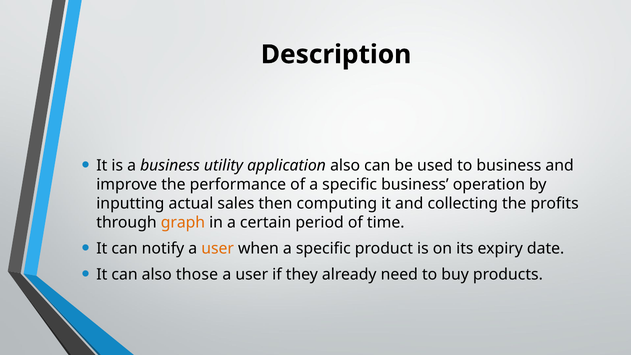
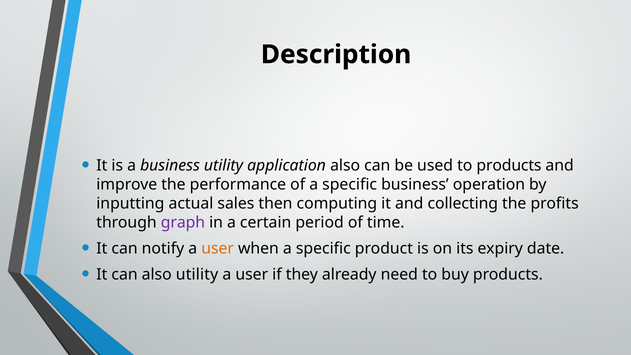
to business: business -> products (509, 166)
graph colour: orange -> purple (183, 222)
also those: those -> utility (197, 274)
